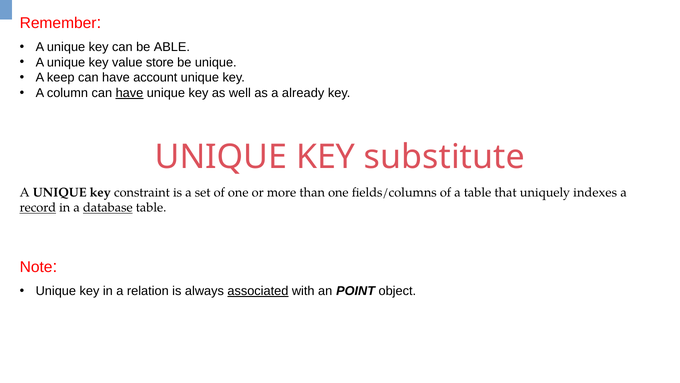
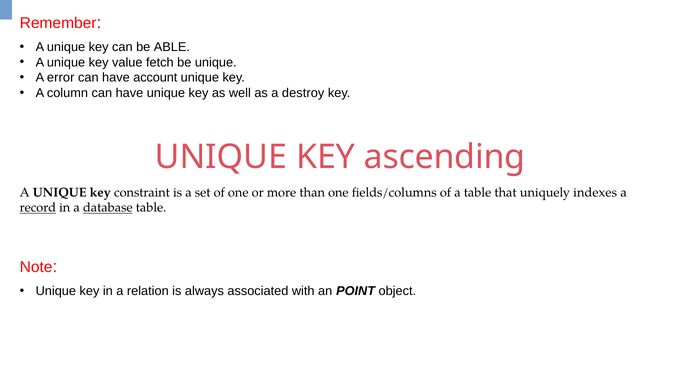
store: store -> fetch (160, 62)
keep: keep -> error (61, 78)
have underline: present -> none (129, 93)
already: already -> destroy (303, 93)
substitute: substitute -> ascending (445, 157)
associated underline: present -> none (258, 291)
